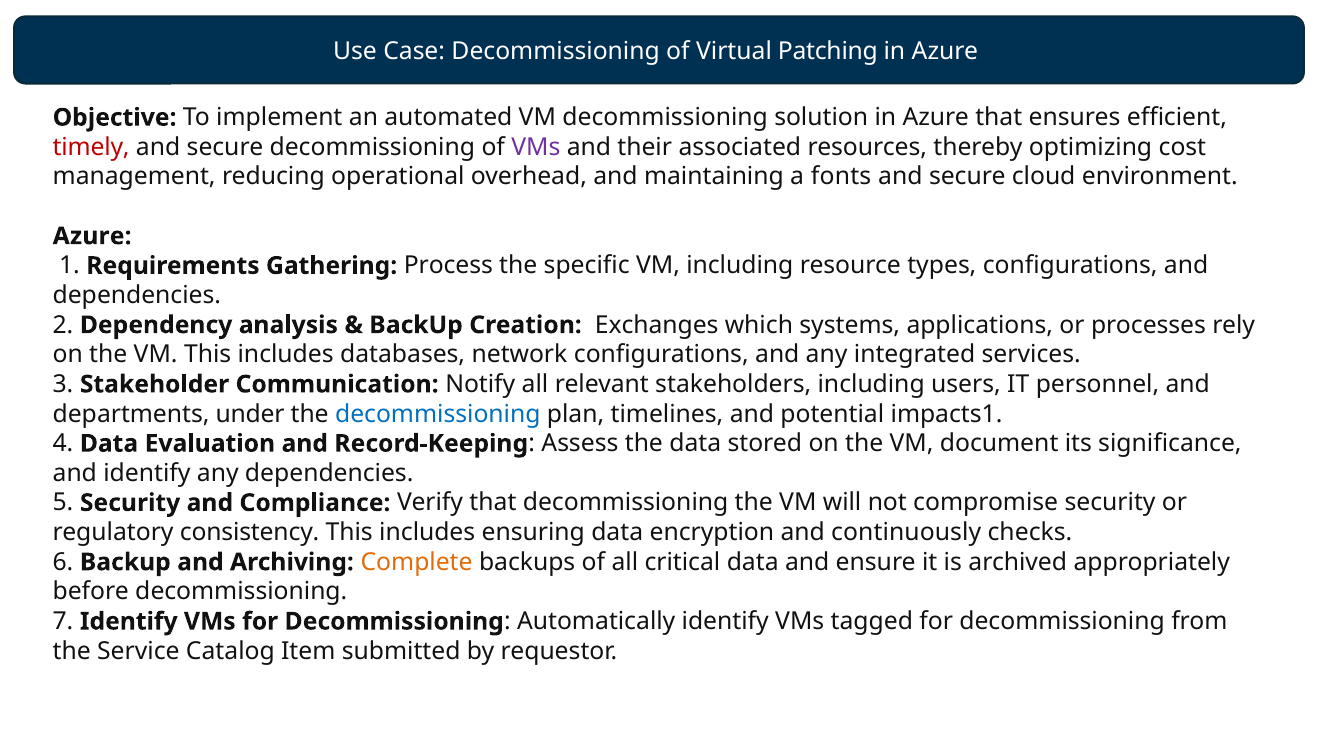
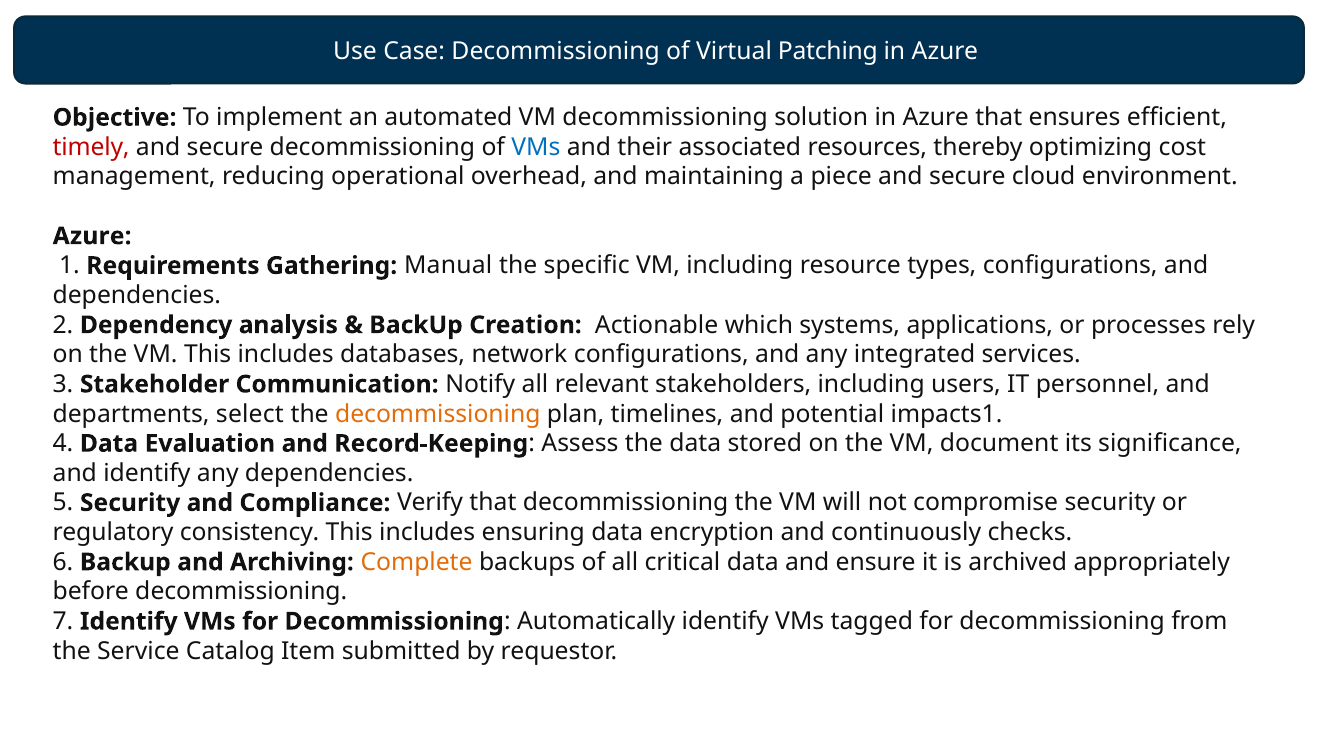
VMs colour: purple -> blue (536, 147)
fonts: fonts -> piece (841, 177)
Process: Process -> Manual (448, 266)
Exchanges: Exchanges -> Actionable (657, 325)
under: under -> select (250, 414)
decommissioning colour: blue -> orange (438, 414)
